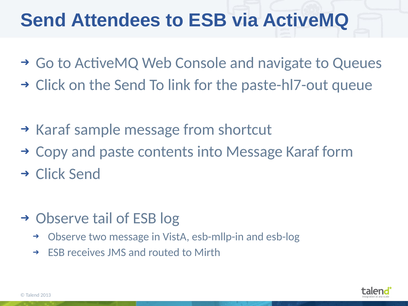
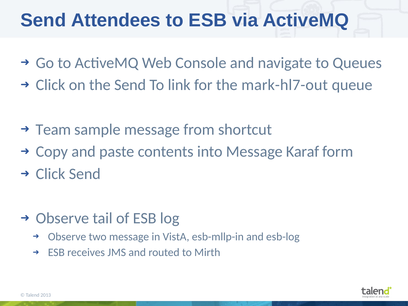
paste-hl7-out: paste-hl7-out -> mark-hl7-out (285, 85)
Karaf: Karaf -> Team (53, 129)
